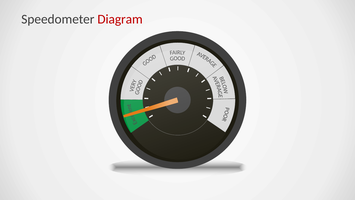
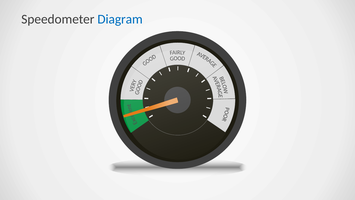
Diagram colour: red -> blue (120, 19)
